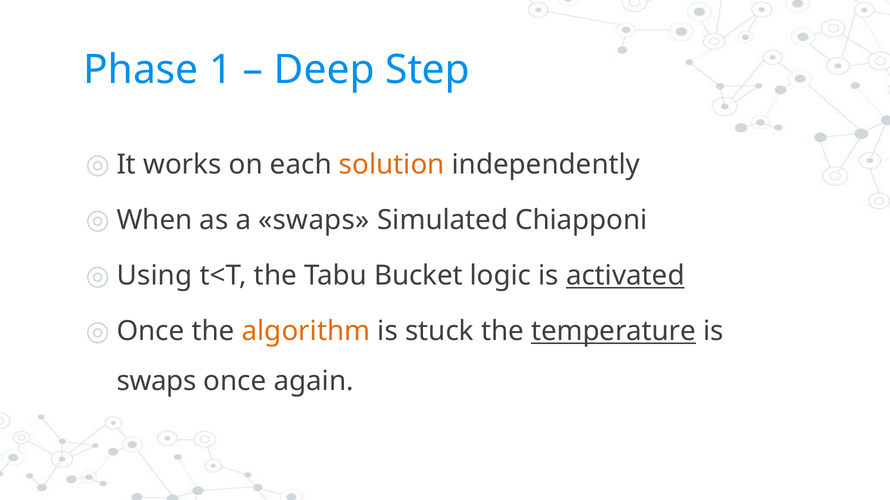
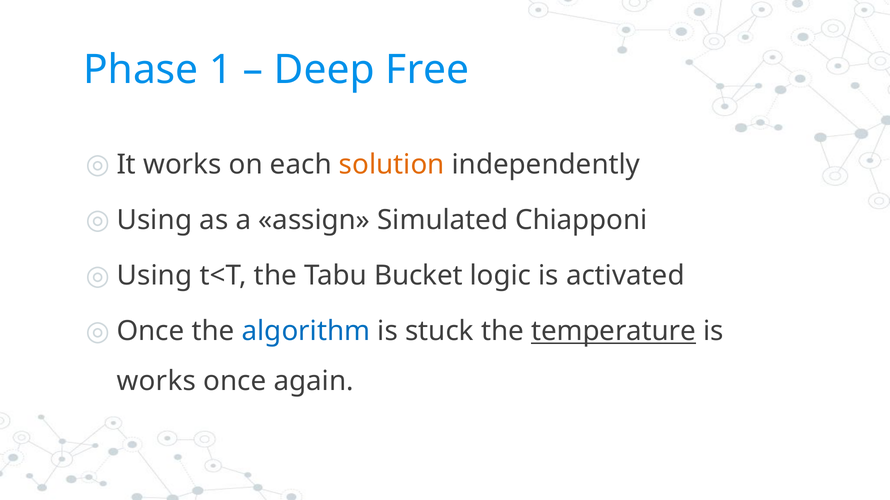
Step: Step -> Free (427, 70)
When: When -> Using (154, 220)
a swaps: swaps -> assign (314, 220)
activated underline: present -> none (625, 276)
algorithm colour: orange -> blue (306, 332)
swaps: swaps -> works (156, 382)
